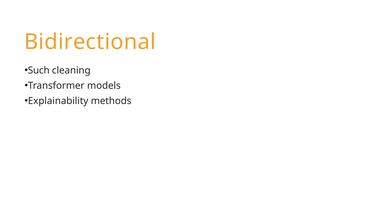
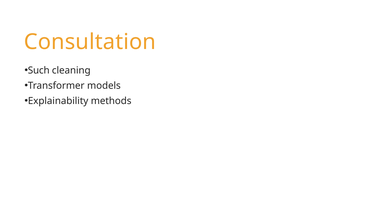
Bidirectional: Bidirectional -> Consultation (90, 42)
